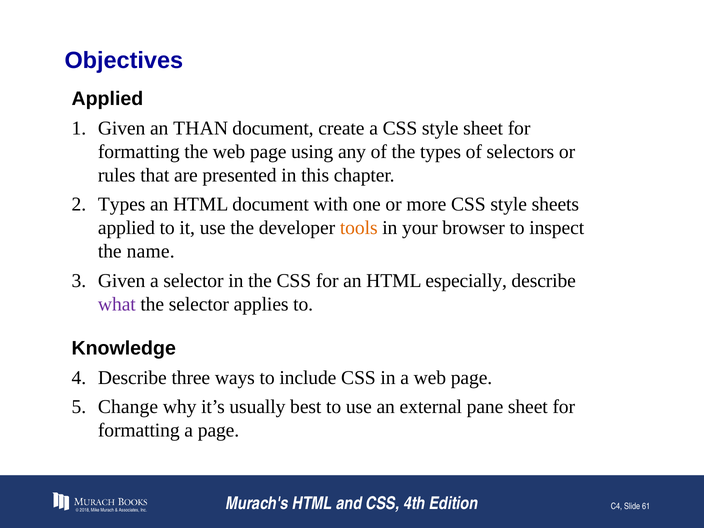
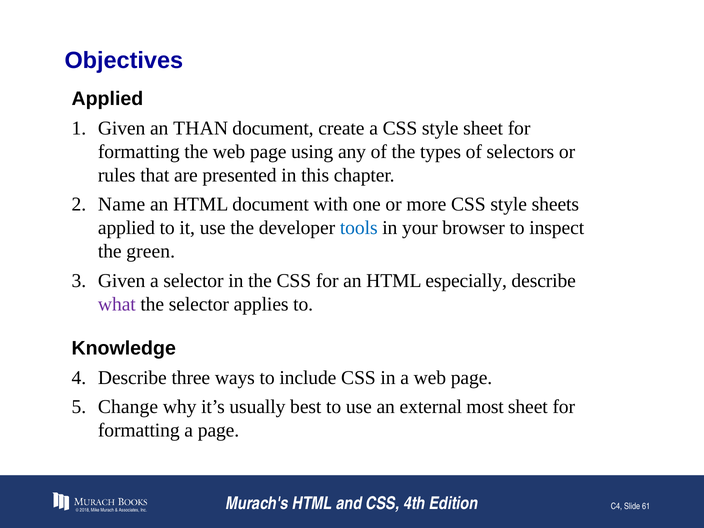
Types: Types -> Name (122, 204)
tools colour: orange -> blue (359, 228)
name: name -> green (151, 251)
pane: pane -> most (485, 407)
